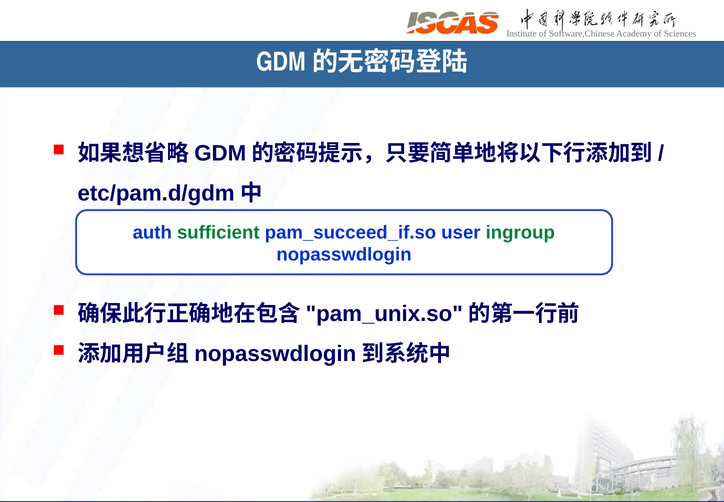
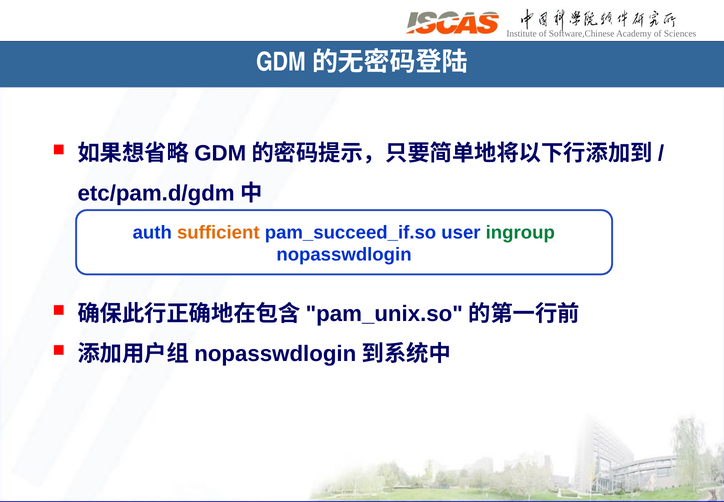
sufficient colour: green -> orange (218, 232)
